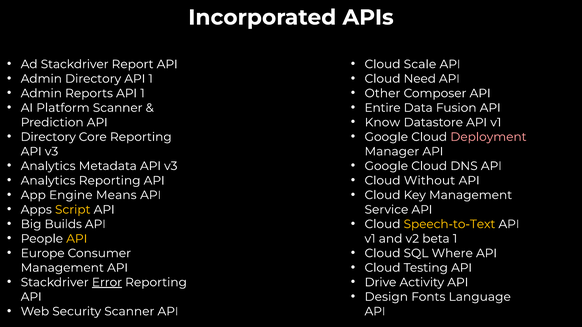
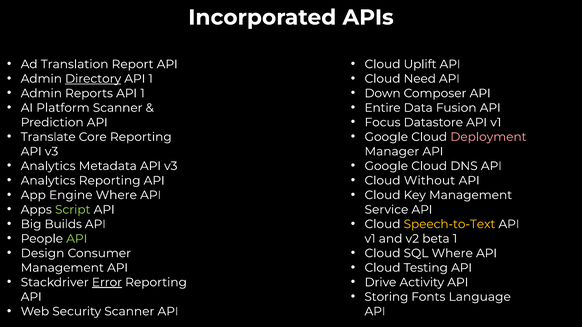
Ad Stackdriver: Stackdriver -> Translation (75, 64)
Scale: Scale -> Uplift (420, 64)
Directory underline: none -> present (93, 79)
Other: Other -> Down (383, 93)
Know: Know -> Focus (383, 122)
Directory: Directory -> Translate (48, 137)
Engine Means: Means -> Where (116, 195)
Script colour: yellow -> light green (73, 210)
API colour: yellow -> light green (77, 239)
Europe: Europe -> Design (43, 253)
Design: Design -> Storing (386, 297)
